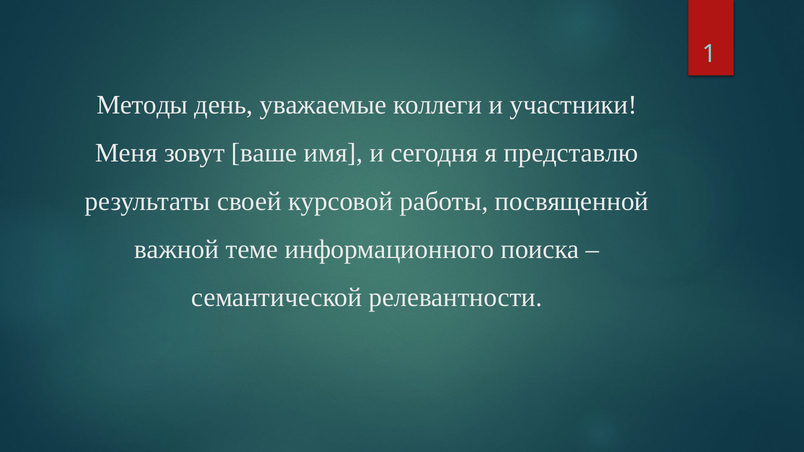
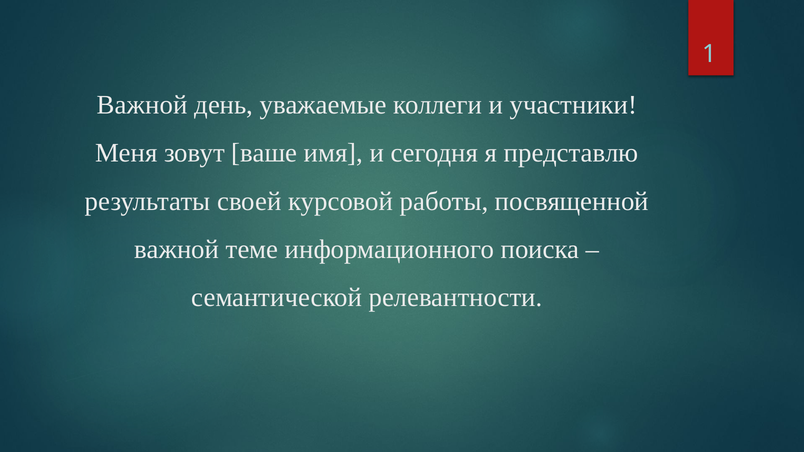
Методы: Методы -> Важной (142, 105)
